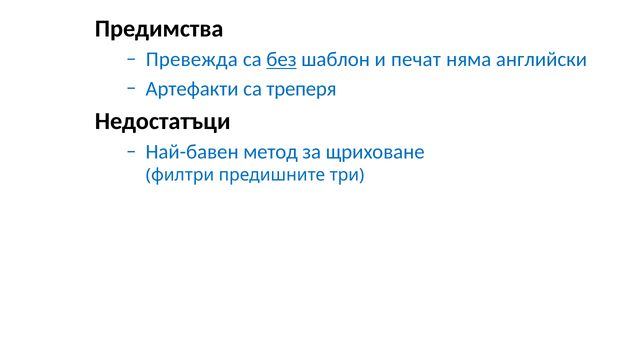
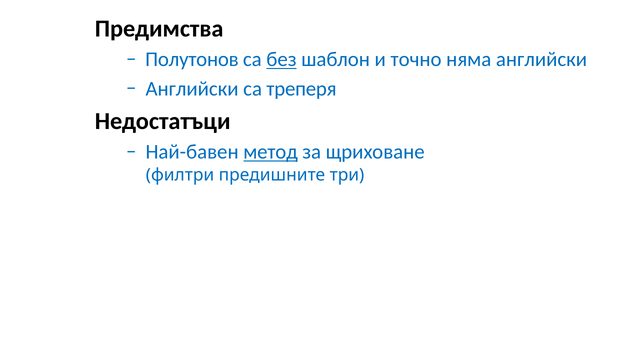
Превежда: Превежда -> Полутонов (192, 60)
печат: печат -> точно (416, 60)
Артефакти: Артефакти -> Английски (192, 89)
метод underline: none -> present (271, 152)
